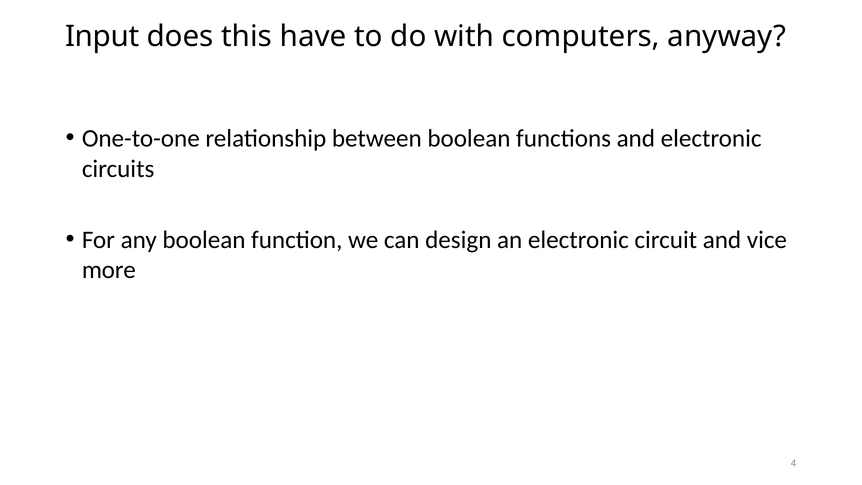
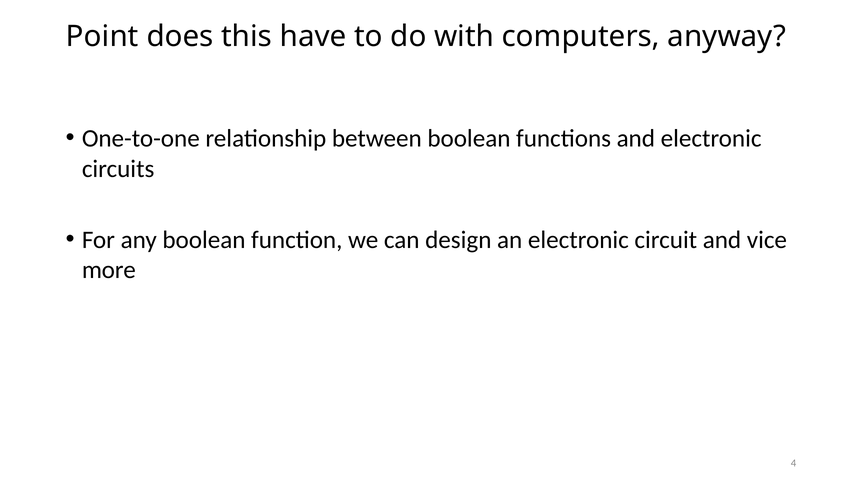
Input: Input -> Point (102, 36)
